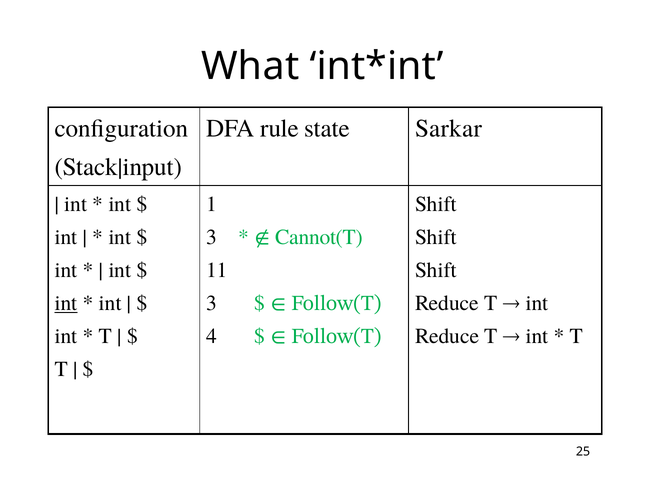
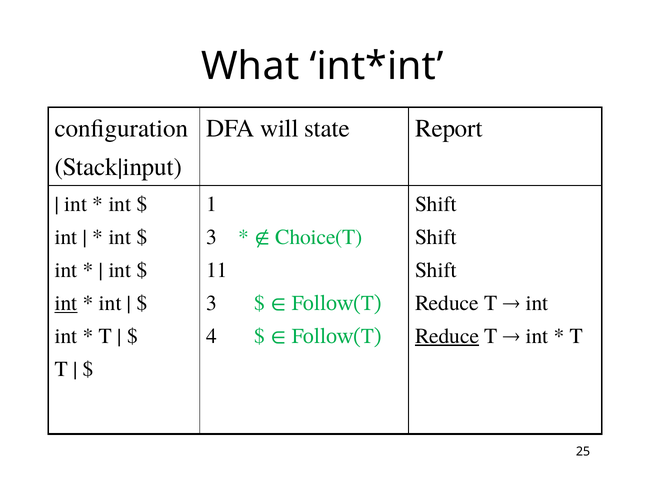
rule: rule -> will (280, 129)
Sarkar: Sarkar -> Report (449, 129)
Cannot(T: Cannot(T -> Choice(T (319, 238)
Reduce underline: none -> present (447, 337)
